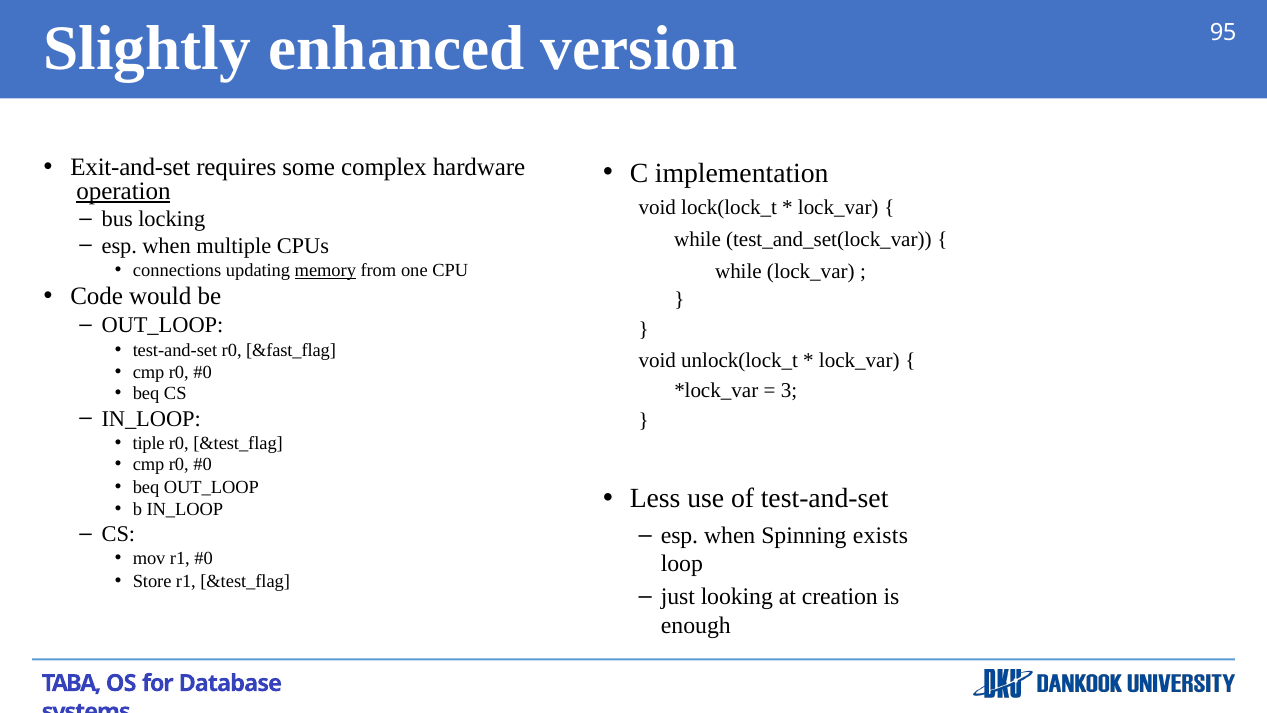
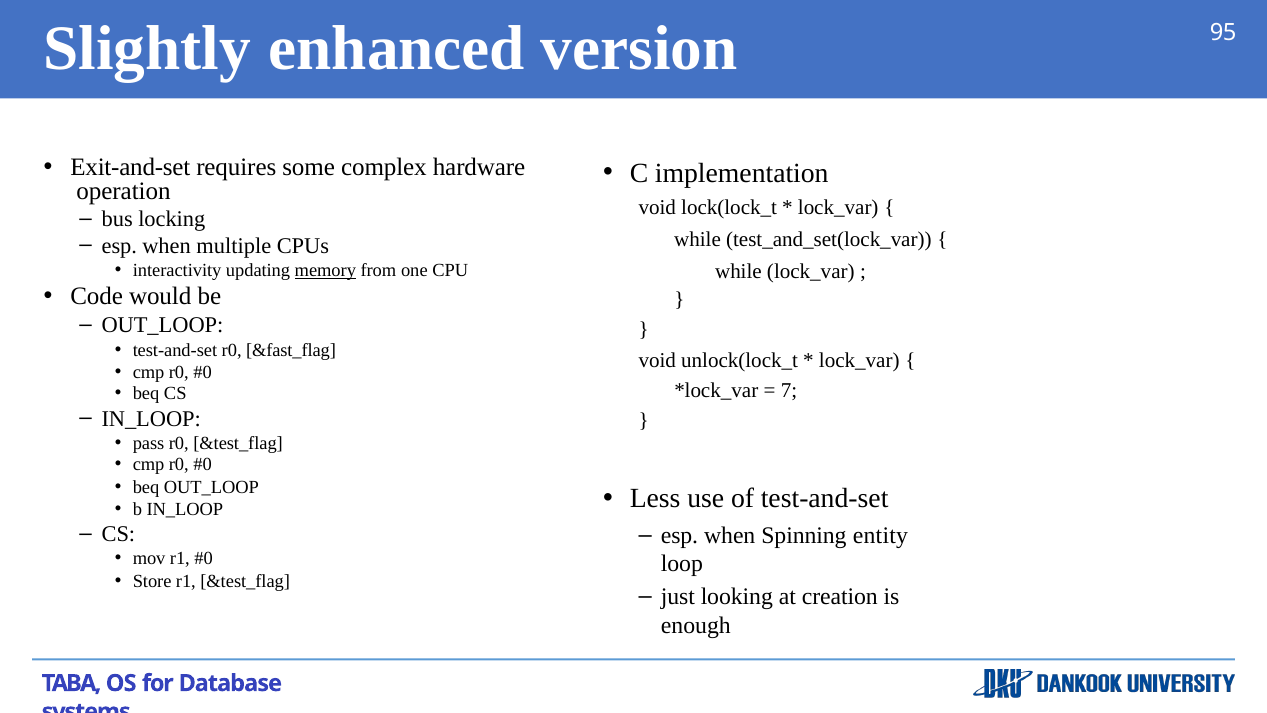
operation underline: present -> none (124, 191)
connections: connections -> interactivity (177, 270)
3: 3 -> 7 (789, 390)
tiple: tiple -> pass (149, 443)
exists: exists -> entity (880, 535)
